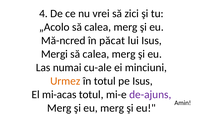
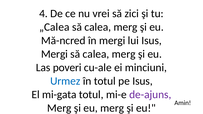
„Acolo: „Acolo -> „Calea (54, 27)
în păcat: păcat -> mergi (112, 41)
numai: numai -> poveri (67, 68)
Urmez colour: orange -> blue (65, 81)
mi-acas: mi-acas -> mi-gata (59, 95)
